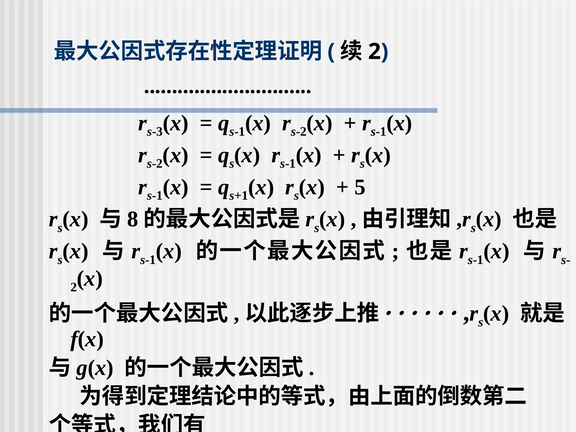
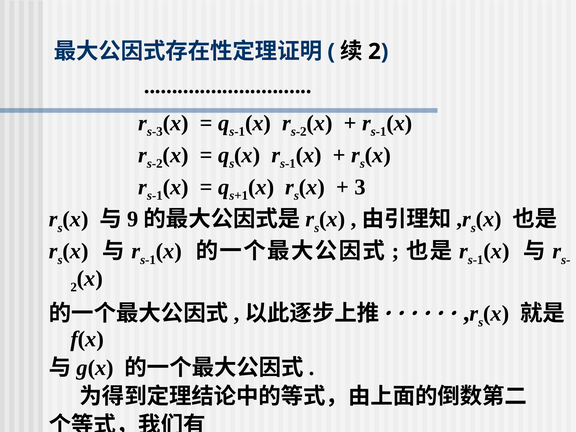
5: 5 -> 3 (360, 187)
8: 8 -> 9 (133, 219)
